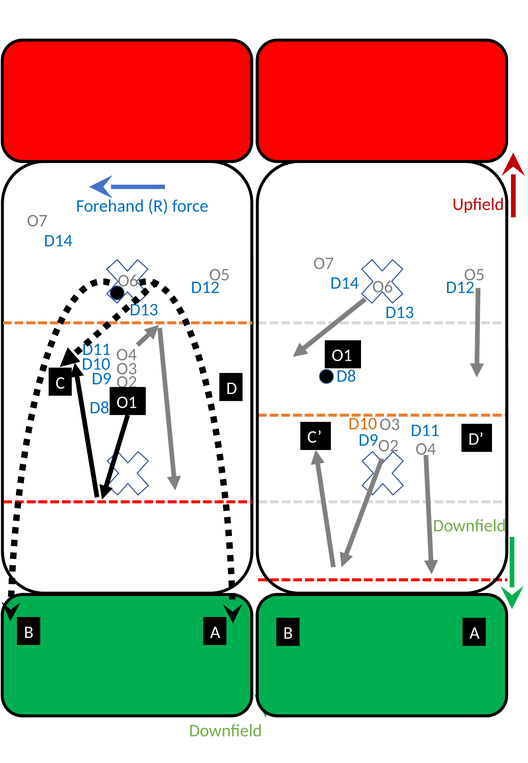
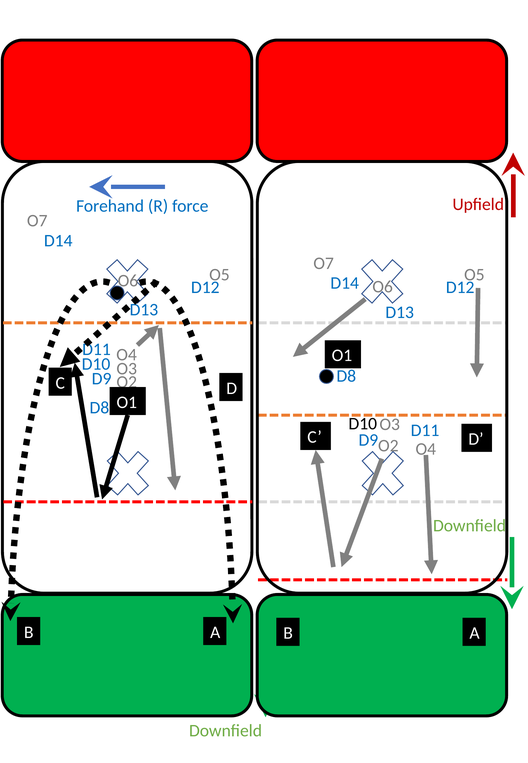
D10 colour: orange -> black (363, 424)
